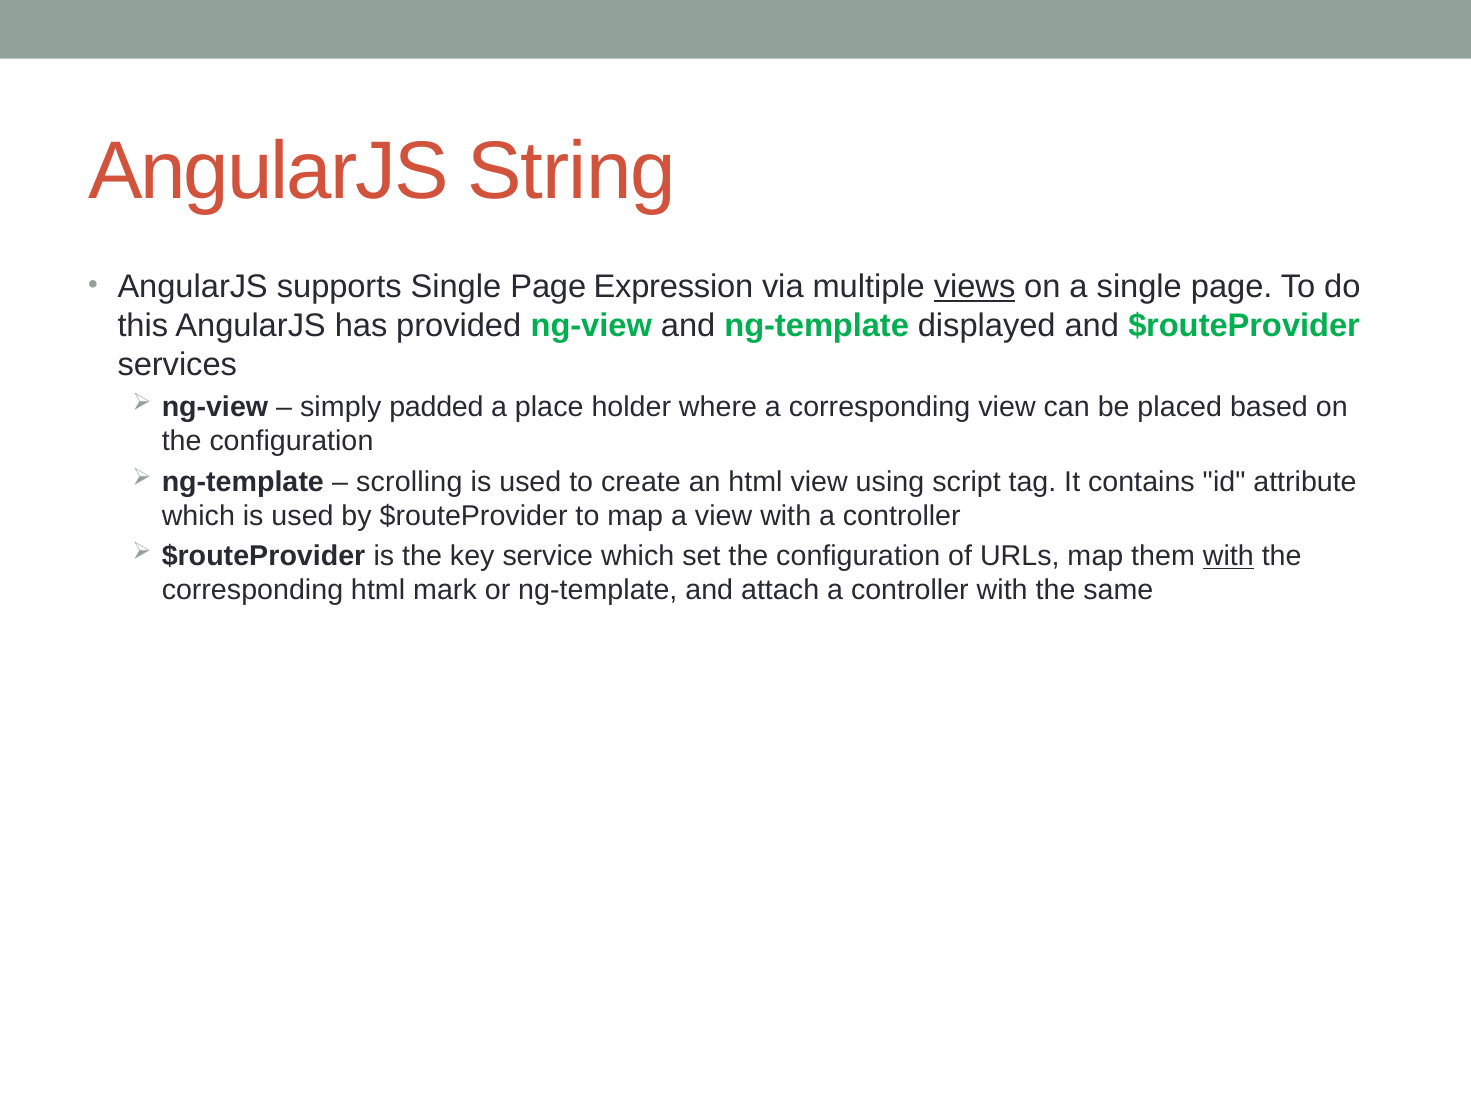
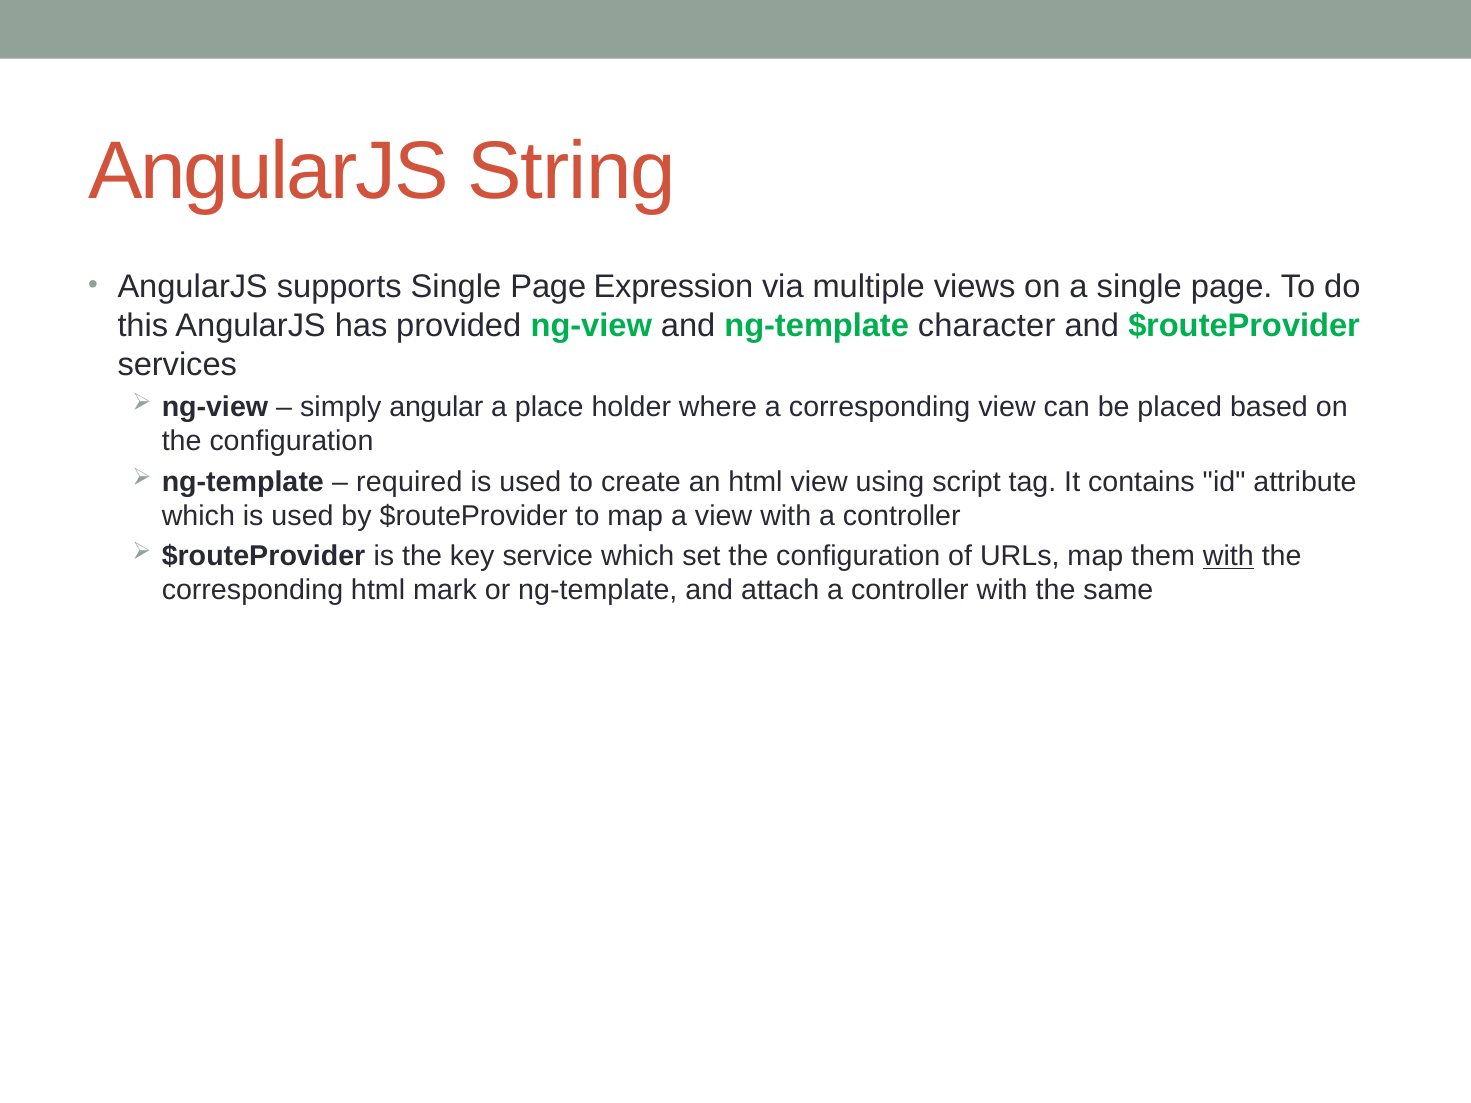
views underline: present -> none (975, 287)
displayed: displayed -> character (987, 326)
padded: padded -> angular (436, 407)
scrolling: scrolling -> required (409, 482)
